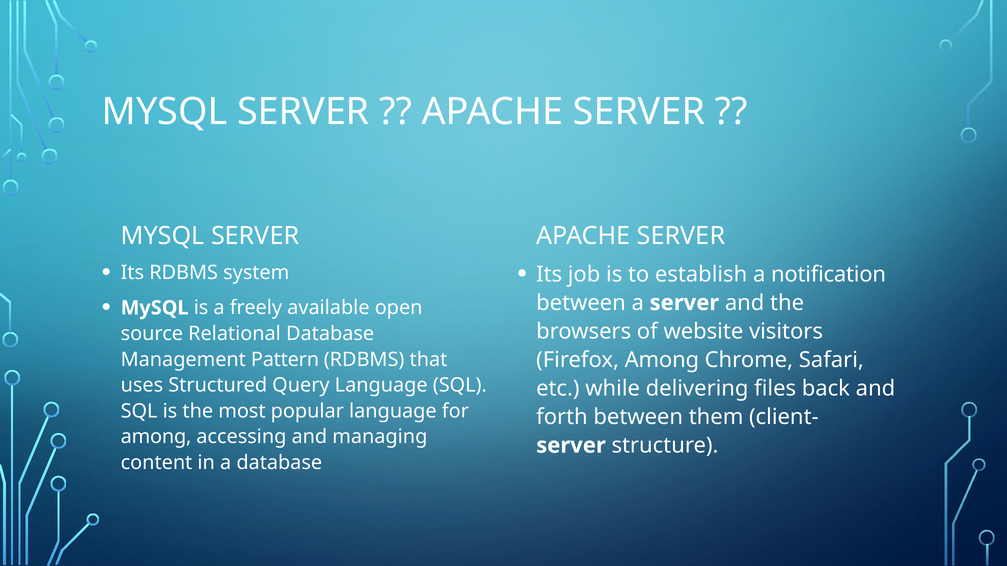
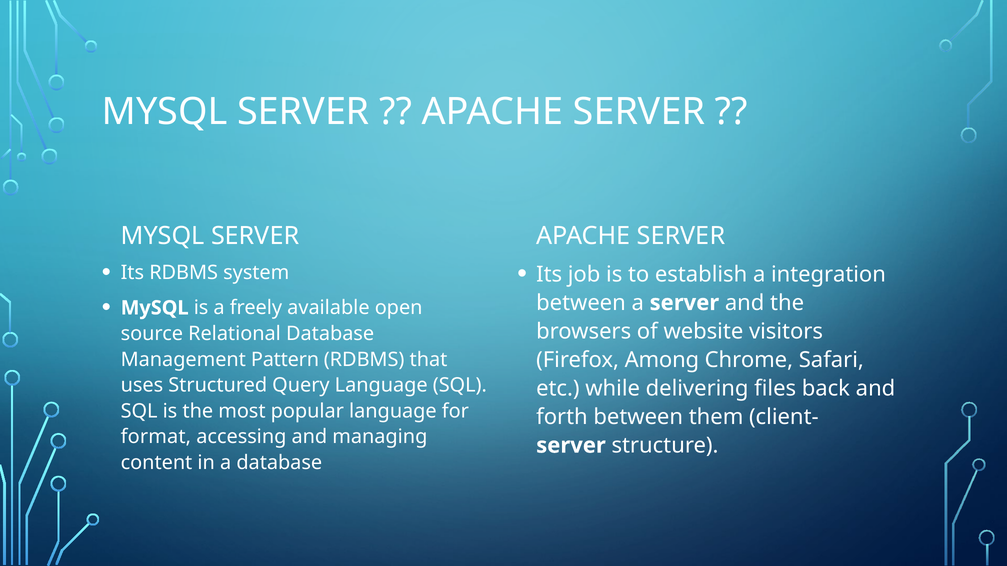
notification: notification -> integration (828, 274)
among: among -> format (156, 437)
